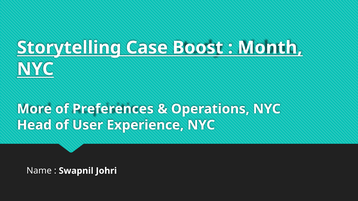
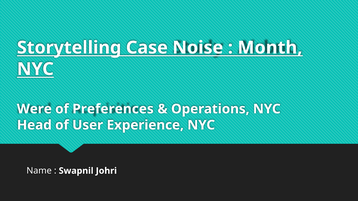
Boost: Boost -> Noise (198, 48)
More: More -> Were (34, 109)
